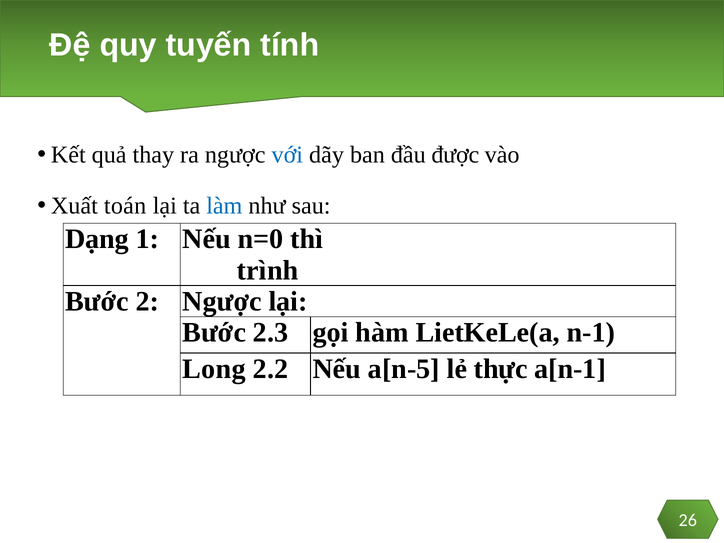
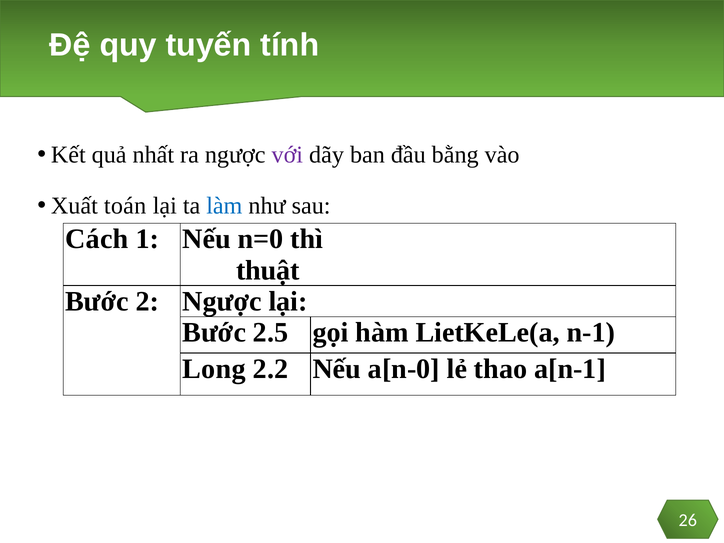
thay: thay -> nhất (153, 155)
với colour: blue -> purple (287, 155)
được: được -> bằng (455, 155)
Dạng: Dạng -> Cách (97, 239)
trình: trình -> thuật (268, 270)
2.3: 2.3 -> 2.5 (271, 333)
a[n-5: a[n-5 -> a[n-0 (404, 369)
thực: thực -> thao (501, 369)
